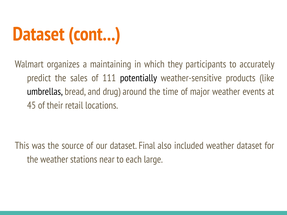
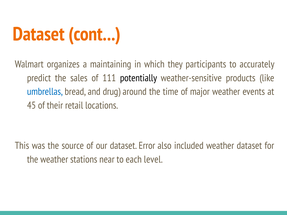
umbrellas colour: black -> blue (45, 92)
Final: Final -> Error (147, 146)
large: large -> level (153, 160)
